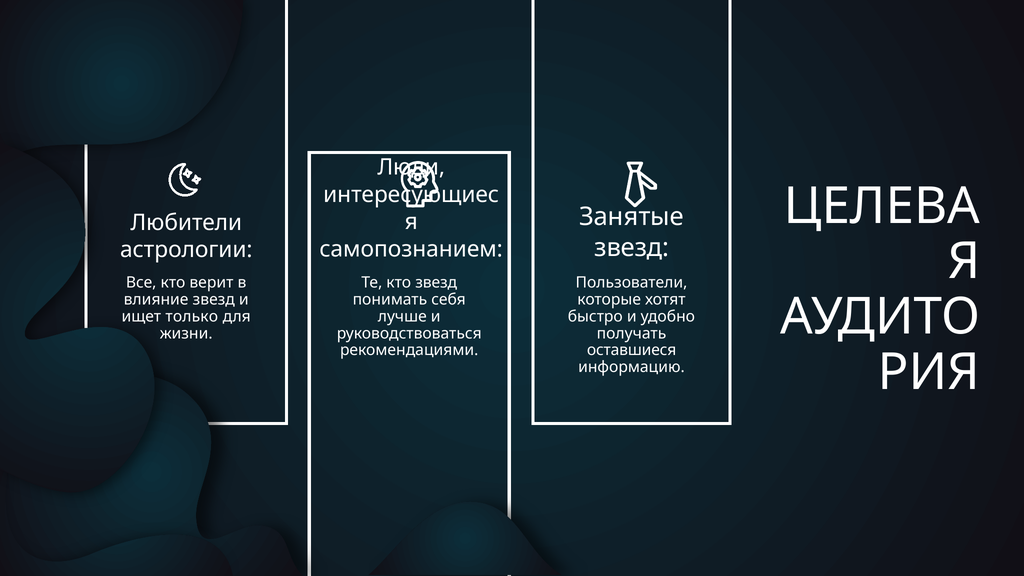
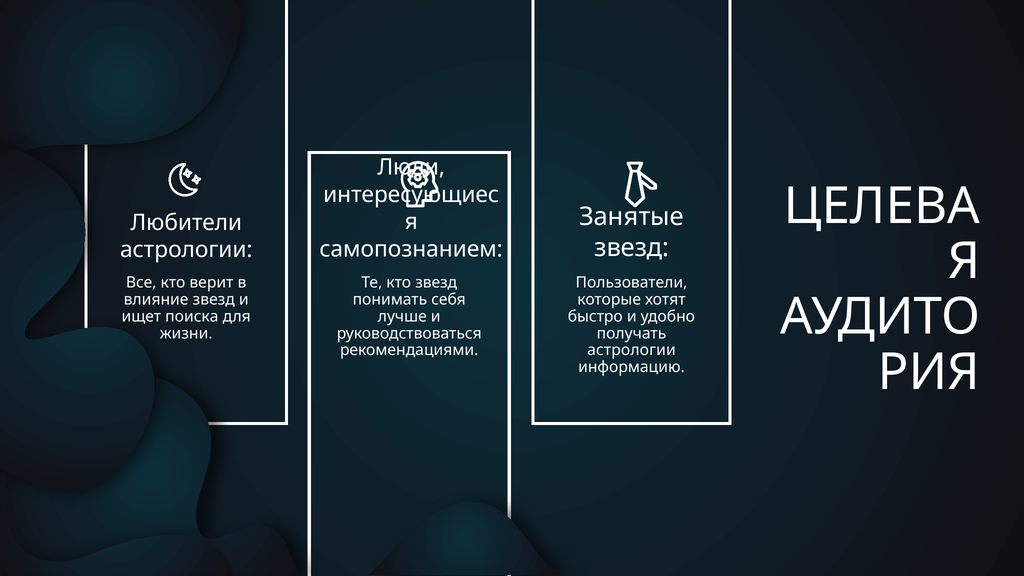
только: только -> поиска (192, 316)
оставшиеся: оставшиеся -> астрологии (631, 350)
